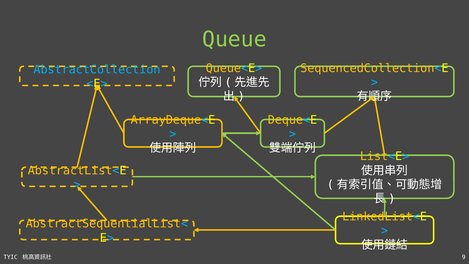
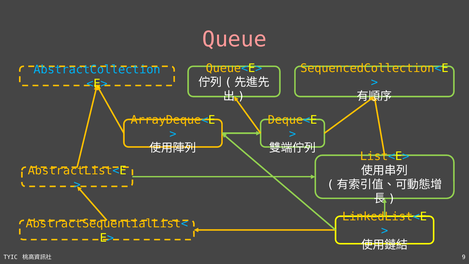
Queue colour: light green -> pink (234, 39)
